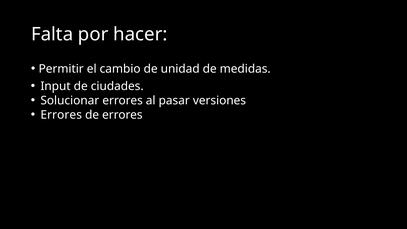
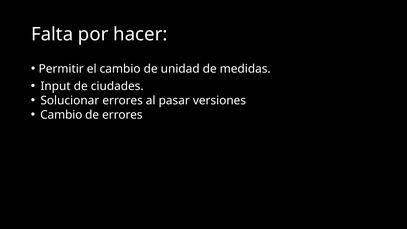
Errores: Errores -> Cambio (61, 115)
